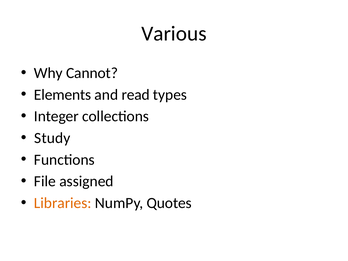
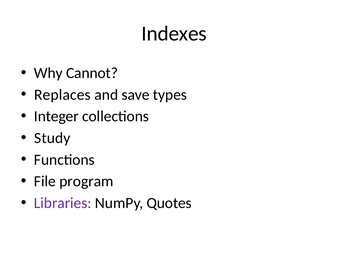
Various: Various -> Indexes (174, 34)
Elements: Elements -> Replaces (62, 95)
read: read -> save (136, 95)
assigned: assigned -> program (86, 181)
Libraries colour: orange -> purple (63, 203)
